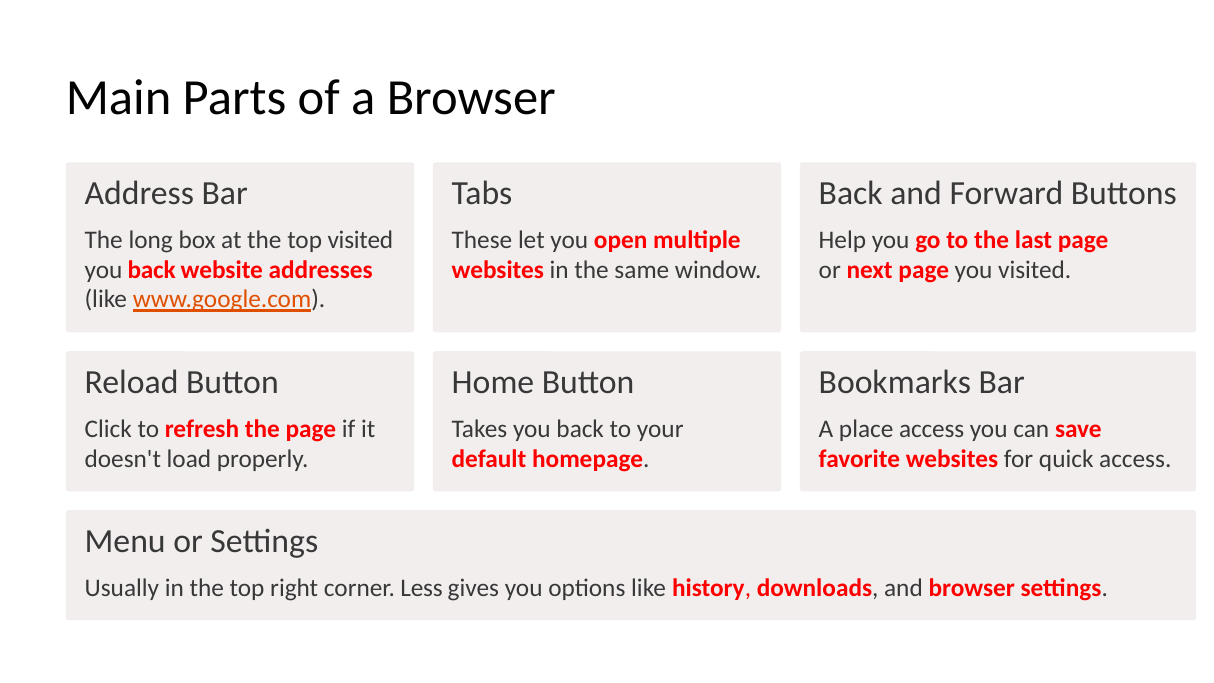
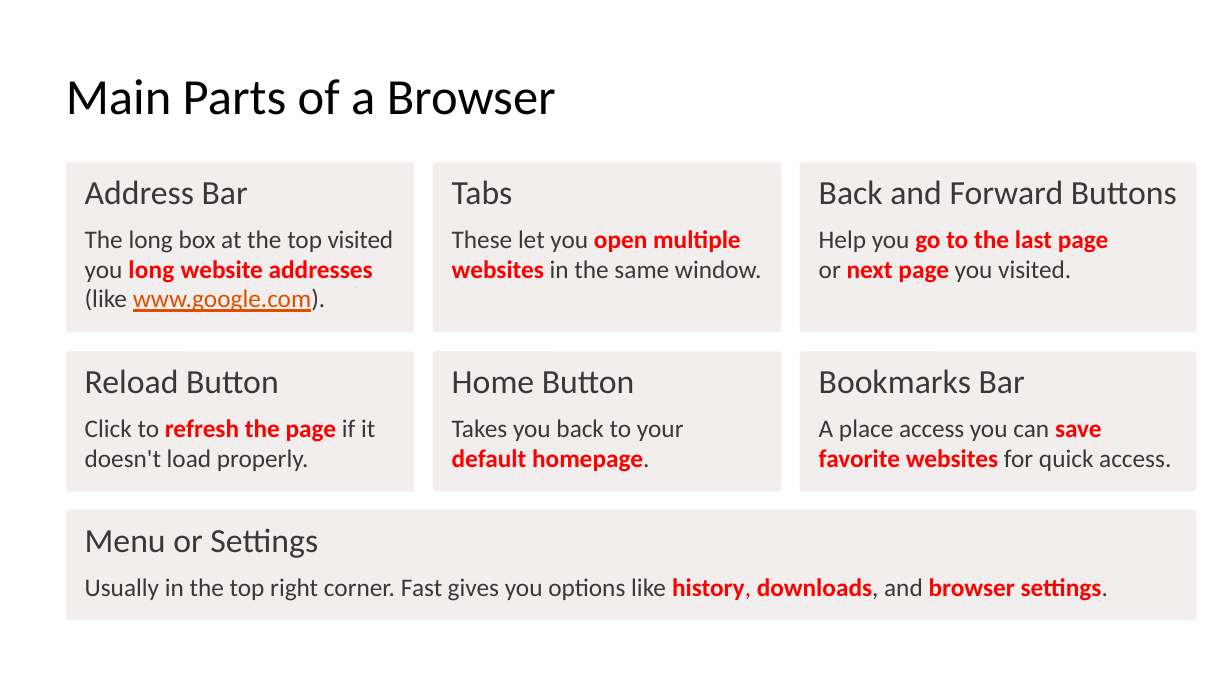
back: back -> long (151, 270)
Less: Less -> Fast (422, 588)
